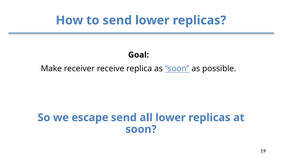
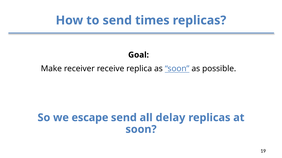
send lower: lower -> times (152, 20)
all lower: lower -> delay (170, 118)
